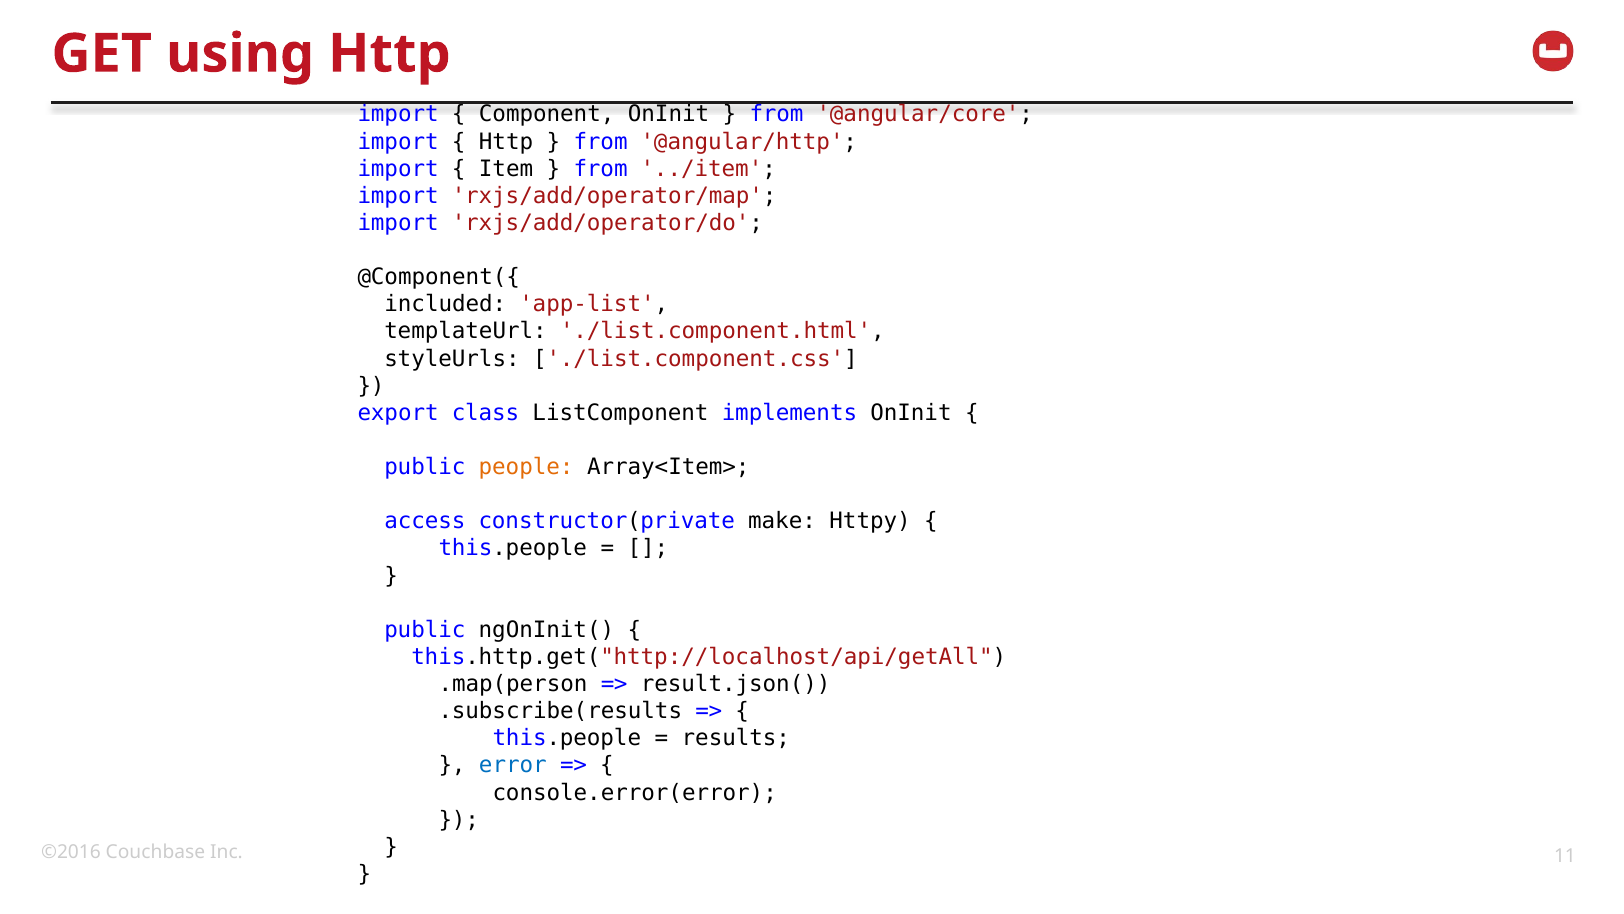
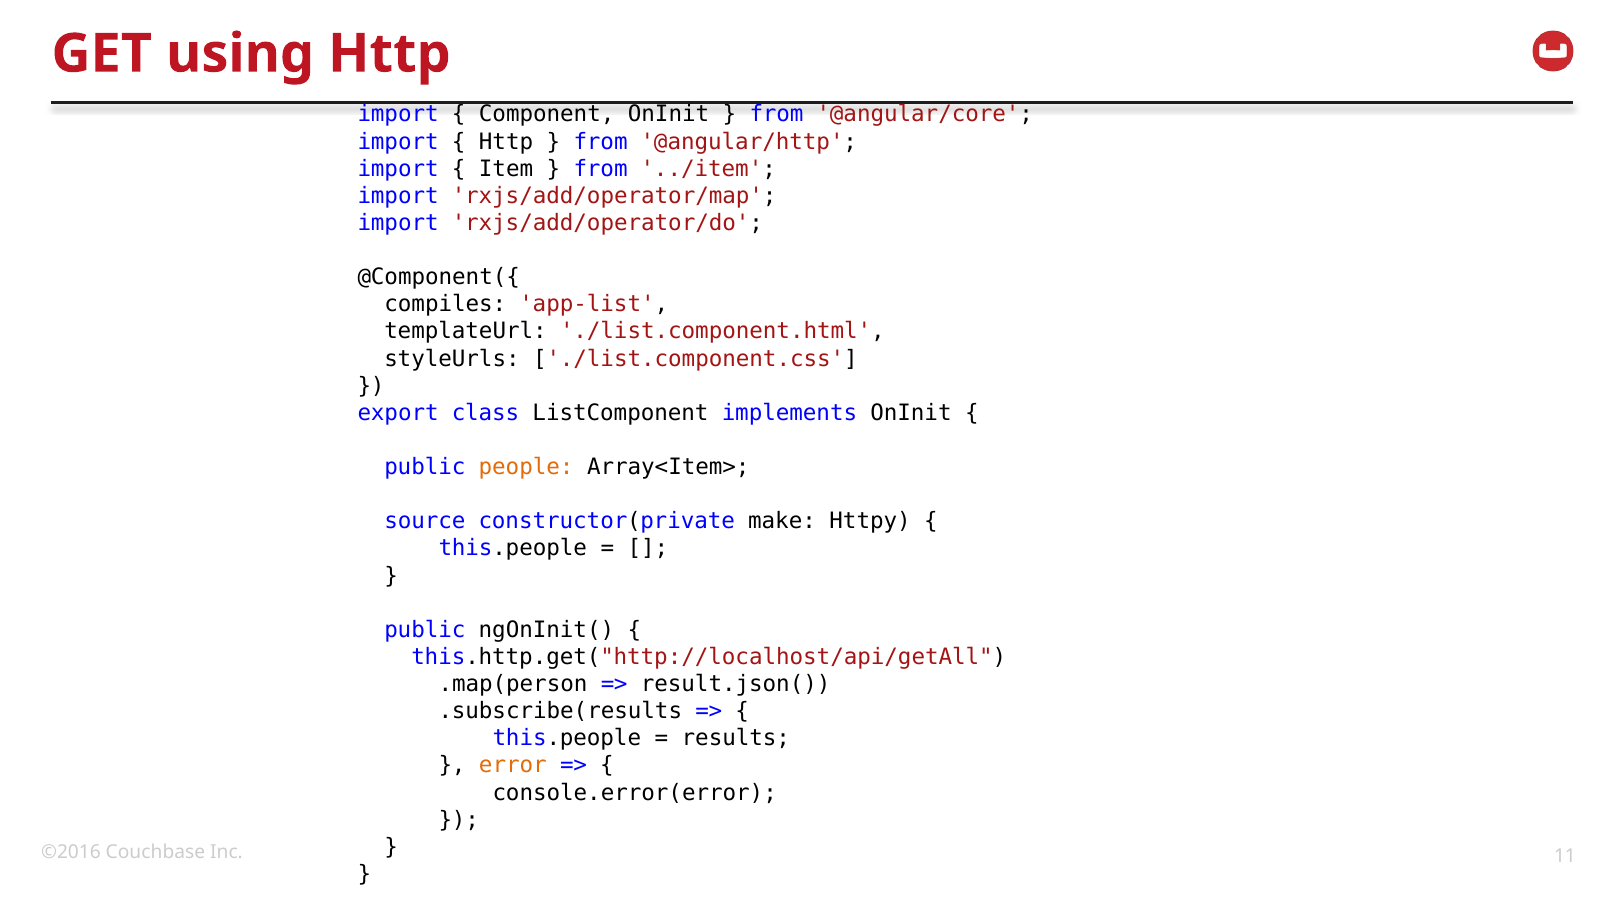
included: included -> compiles (445, 304)
access: access -> source (425, 521)
error colour: blue -> orange (513, 765)
